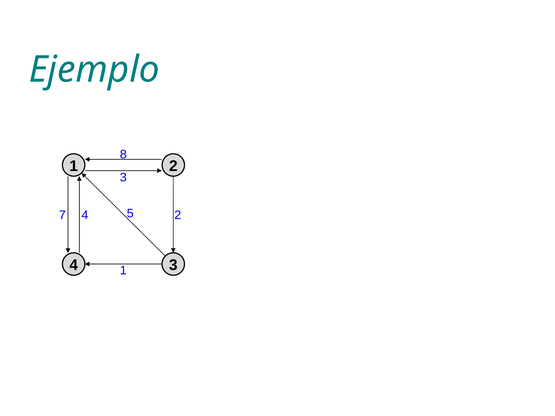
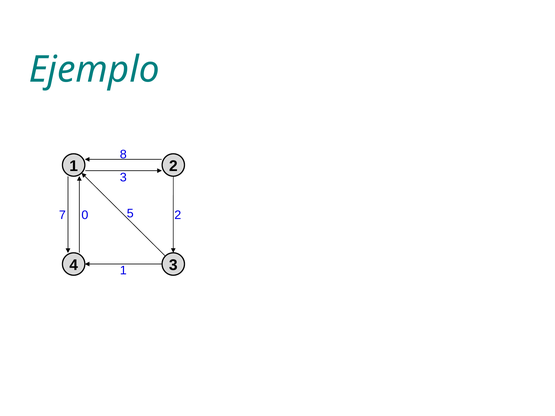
7 4: 4 -> 0 (85, 215)
